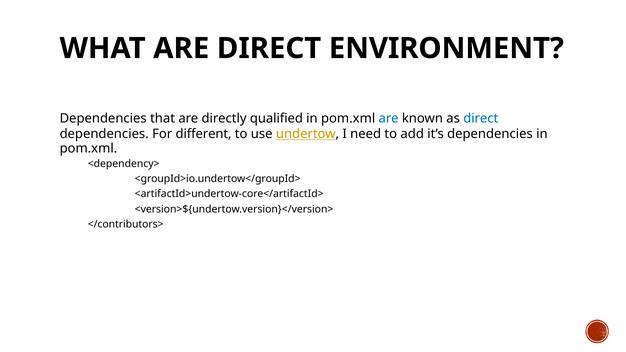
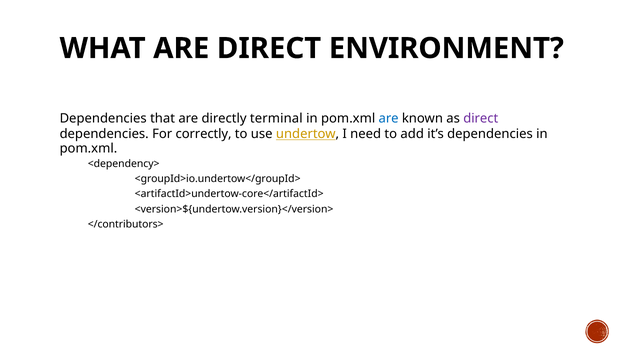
qualified: qualified -> terminal (276, 118)
direct colour: blue -> purple (481, 118)
different: different -> correctly (204, 134)
